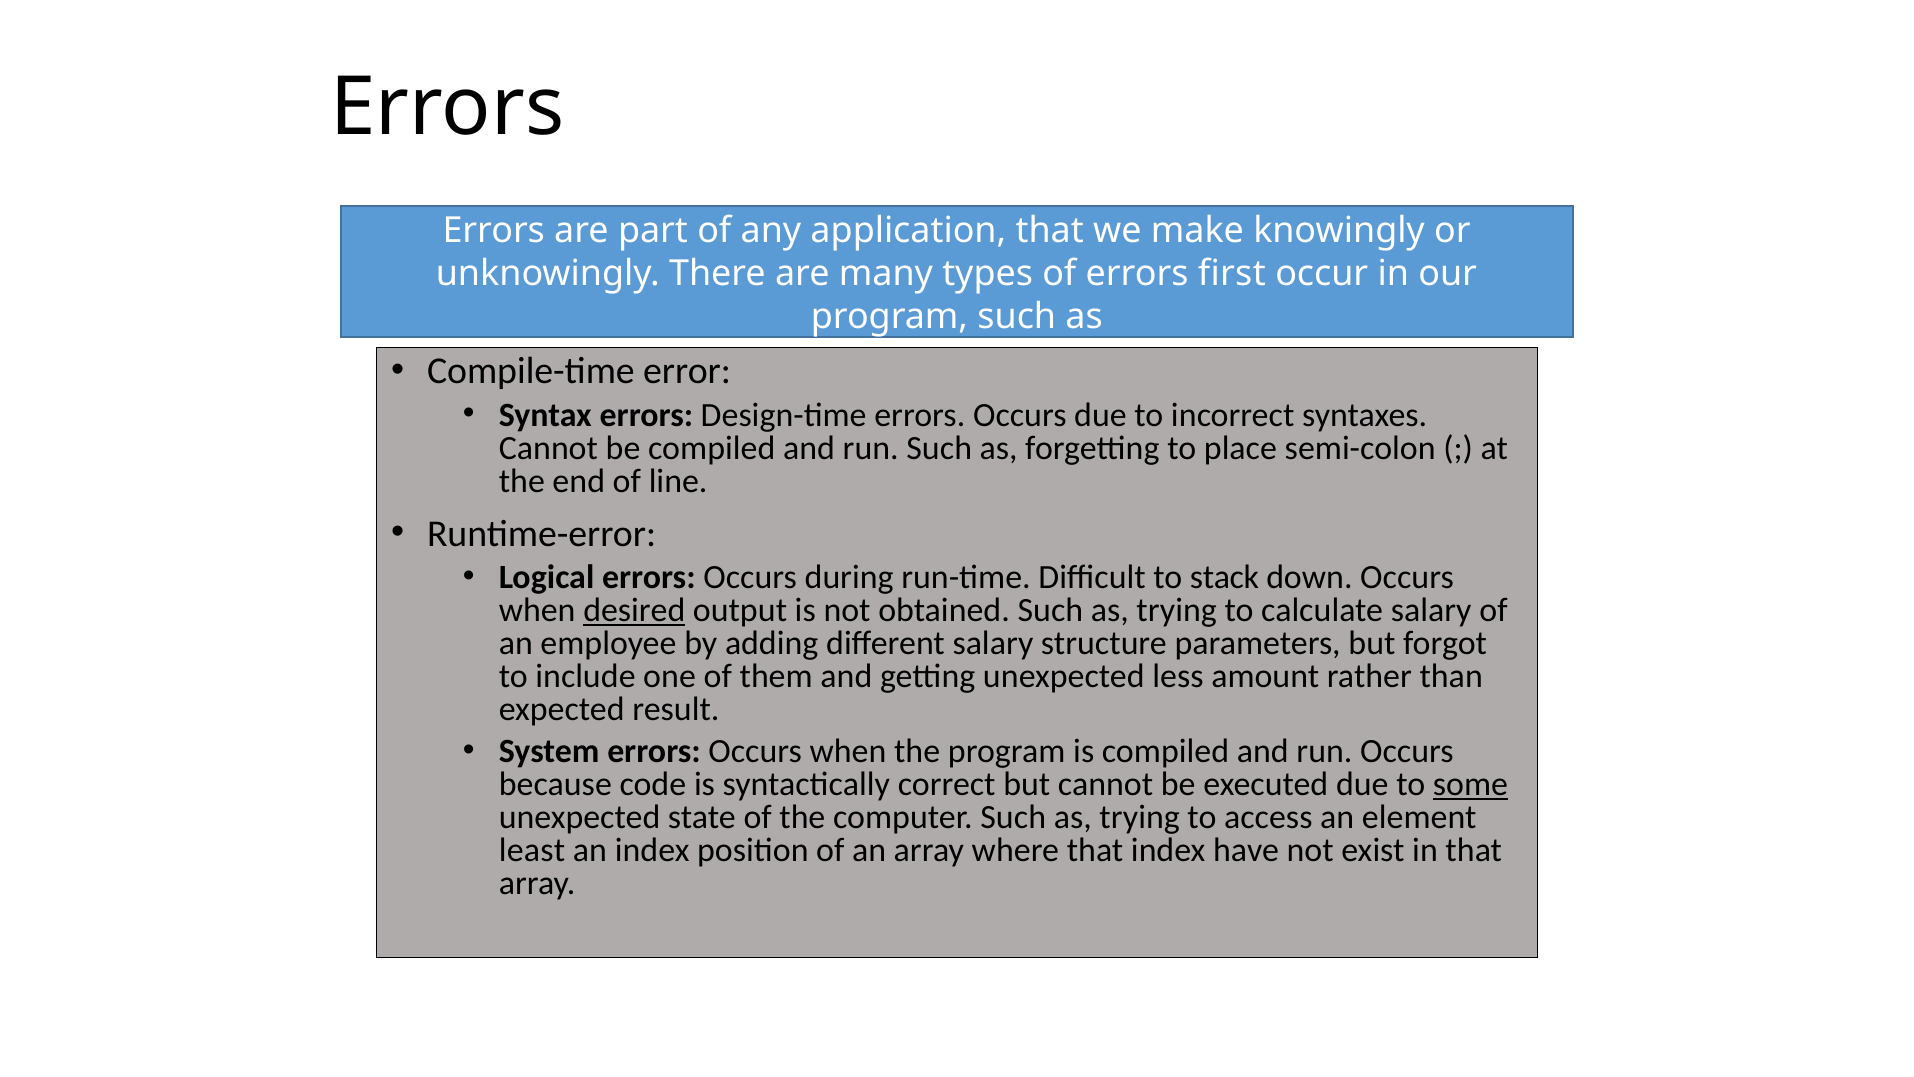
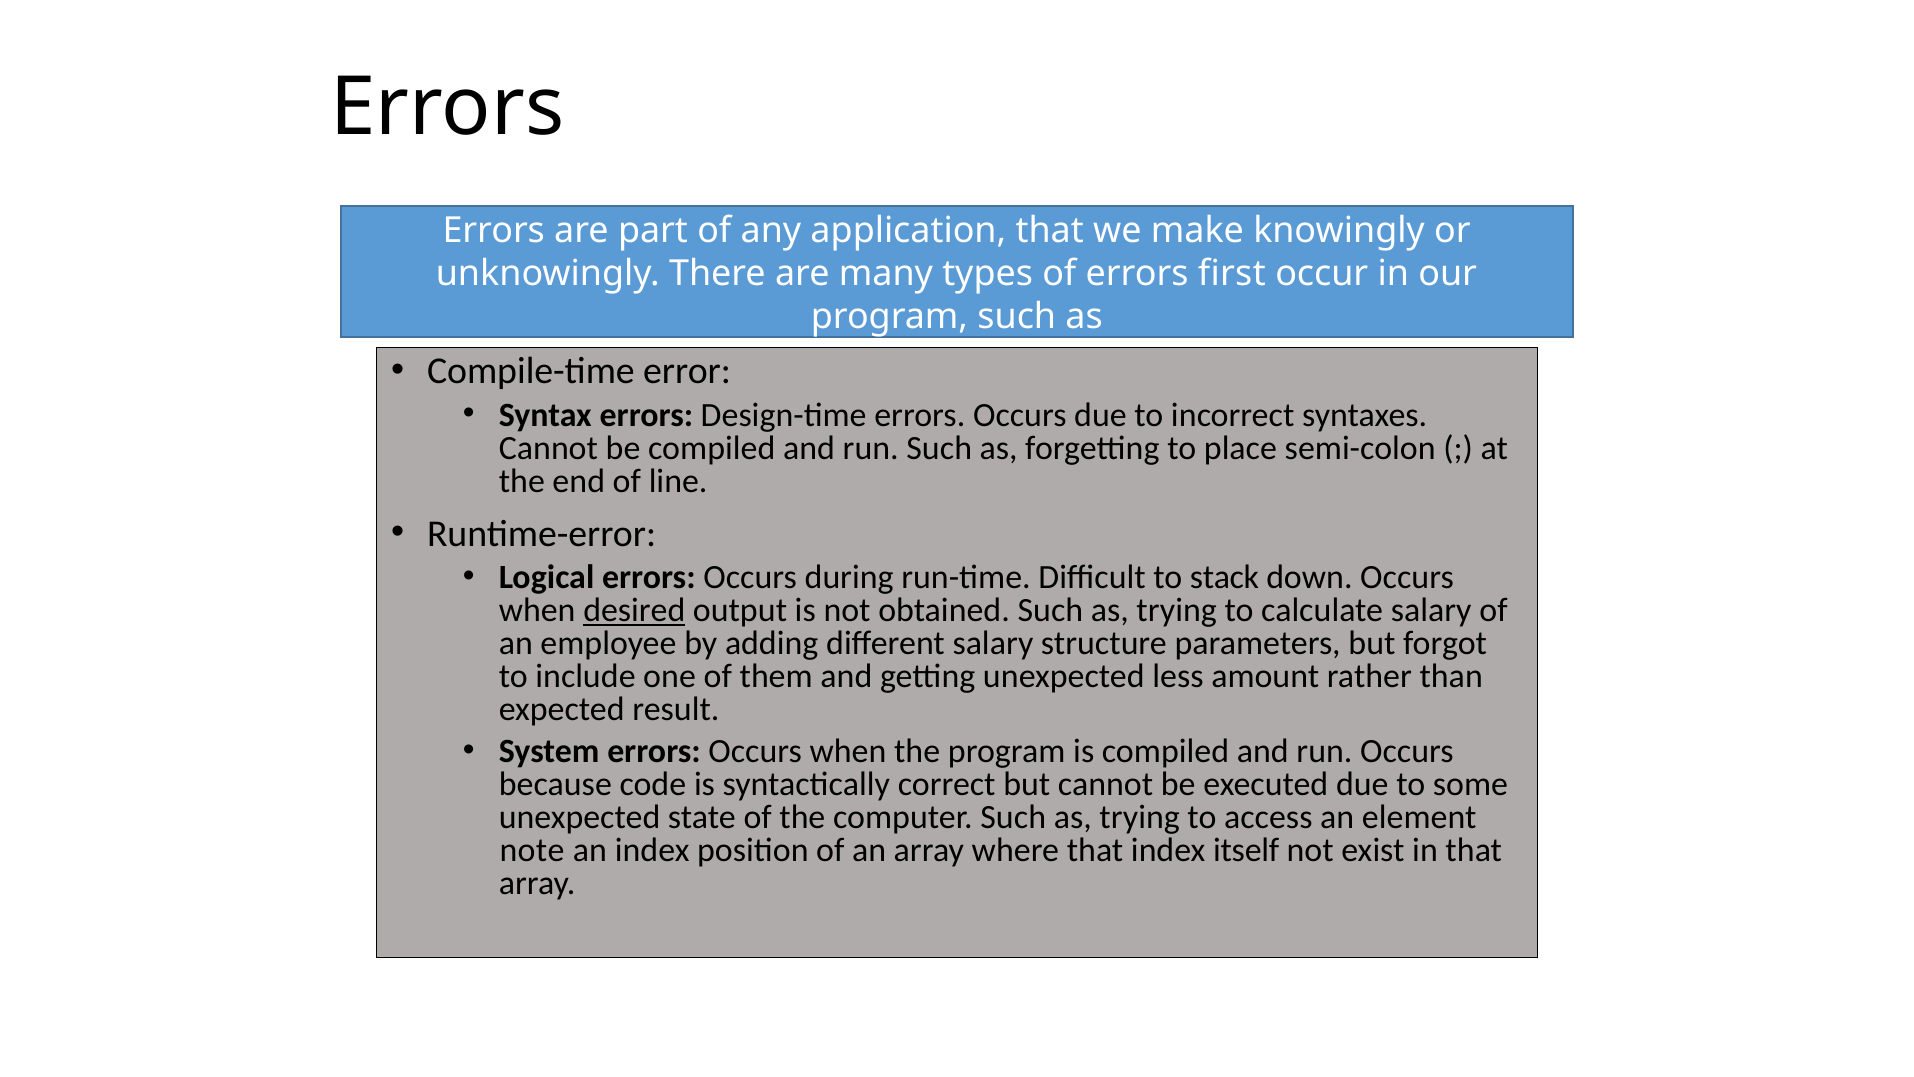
some underline: present -> none (1470, 784)
least: least -> note (532, 850)
have: have -> itself (1246, 850)
